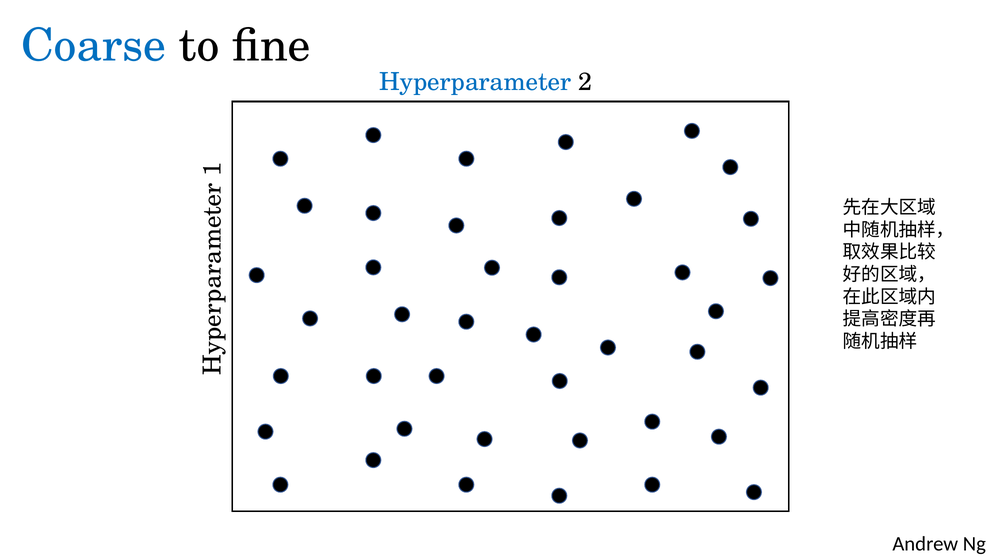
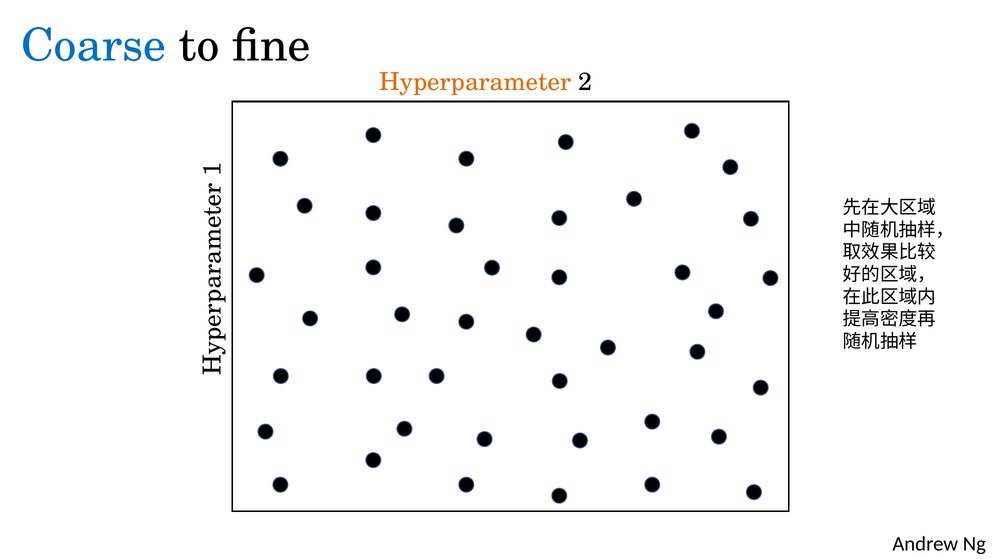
Hyperparameter colour: blue -> orange (475, 82)
